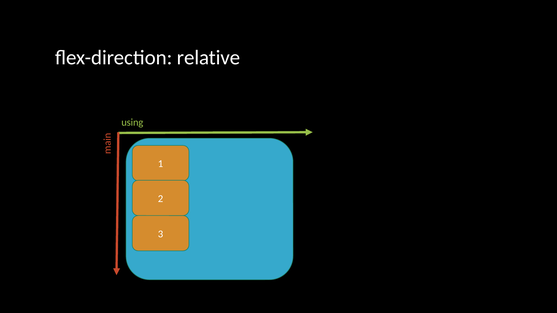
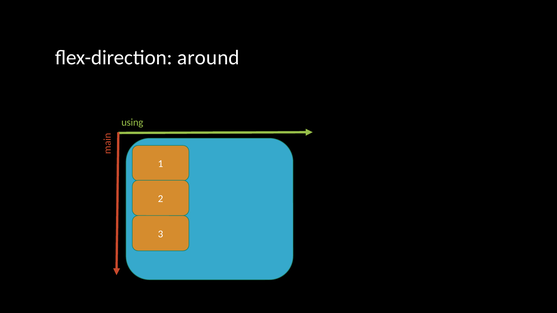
relative: relative -> around (208, 58)
